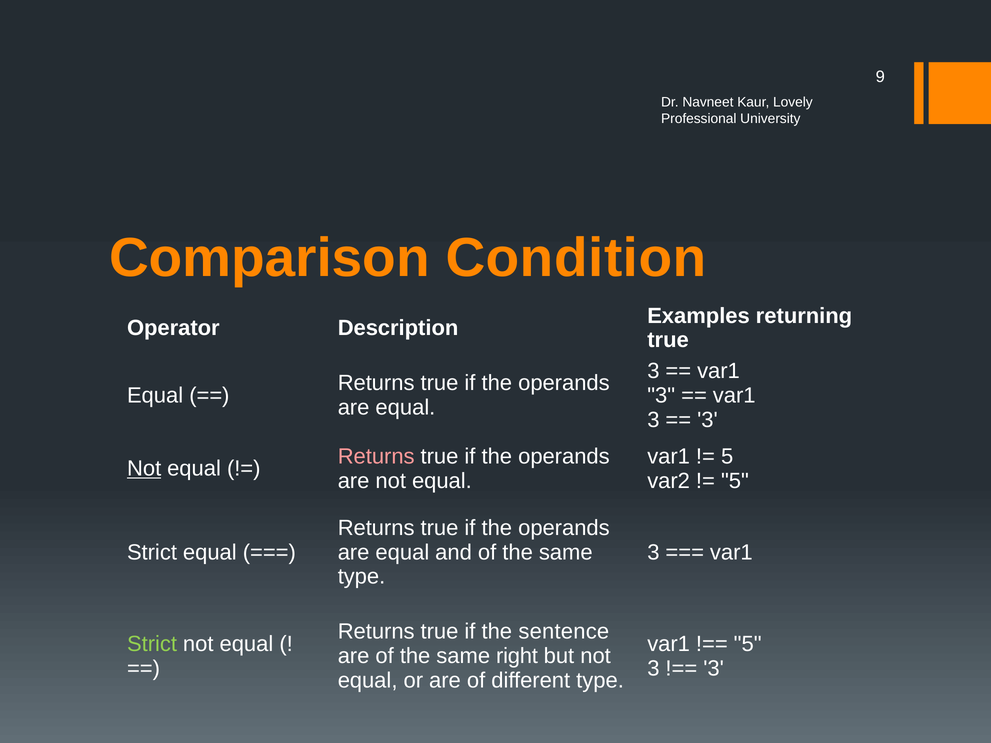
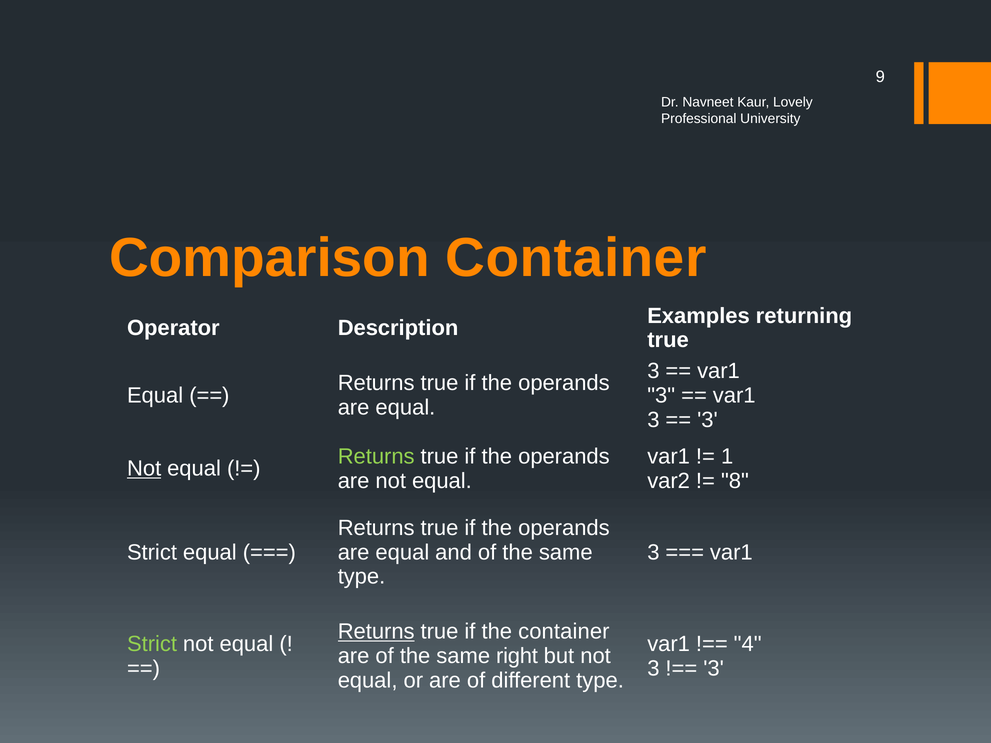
Comparison Condition: Condition -> Container (576, 258)
Returns colour: pink -> light green (376, 456)
5: 5 -> 1 (727, 456)
5: 5 -> 8 (735, 481)
Returns underline: none -> present (376, 632)
the sentence: sentence -> container (564, 632)
5: 5 -> 4 (748, 644)
